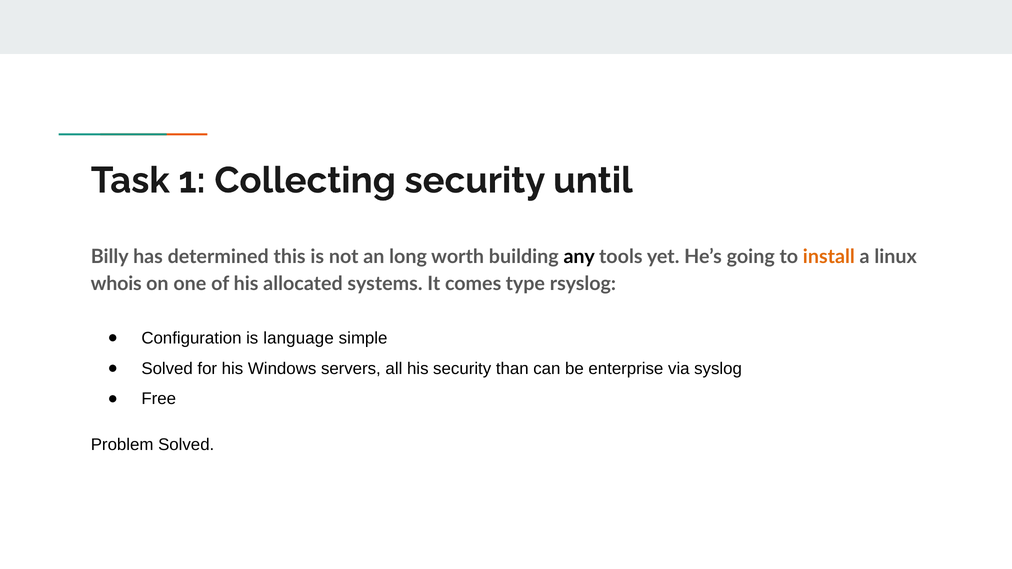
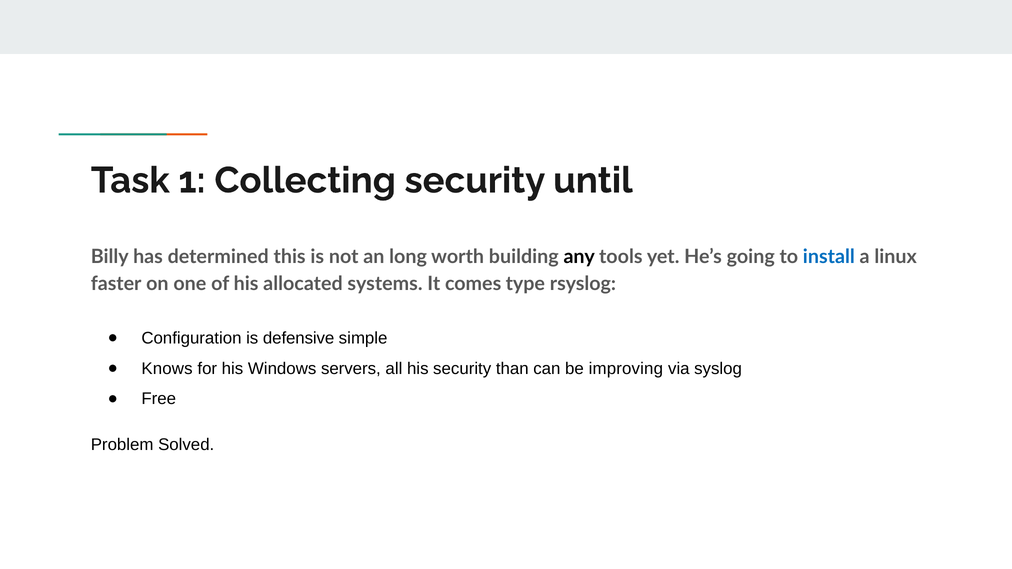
install colour: orange -> blue (829, 257)
whois: whois -> faster (116, 284)
language: language -> defensive (299, 338)
Solved: Solved -> Knows (167, 369)
enterprise: enterprise -> improving (626, 369)
